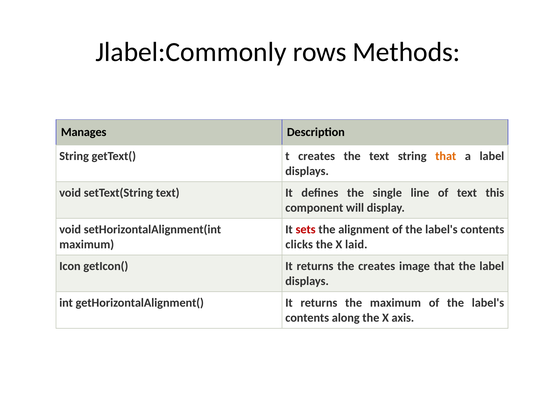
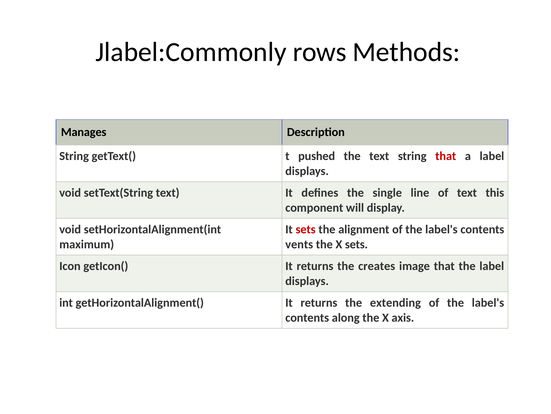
t creates: creates -> pushed (317, 156)
that colour: orange -> red (446, 156)
clicks: clicks -> vents (299, 244)
X laid: laid -> sets (356, 244)
the maximum: maximum -> extending (395, 302)
